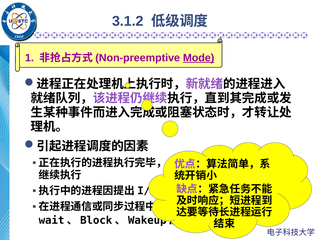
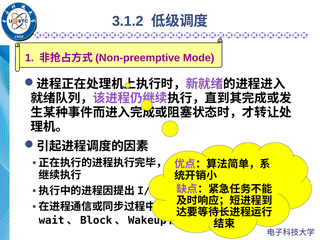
Mode underline: present -> none (199, 58)
